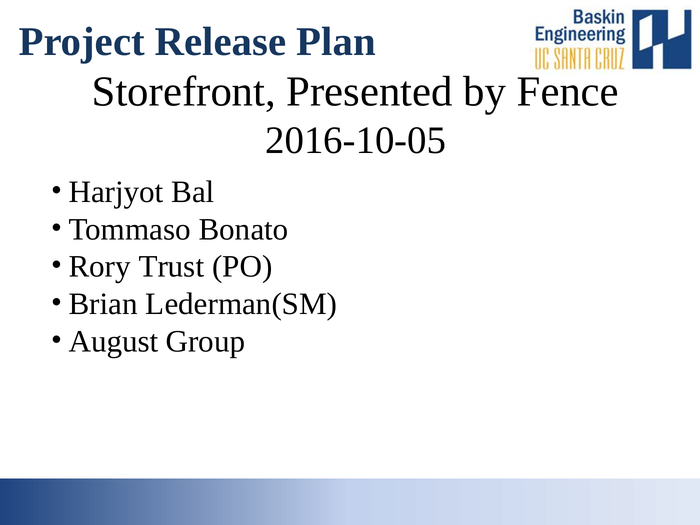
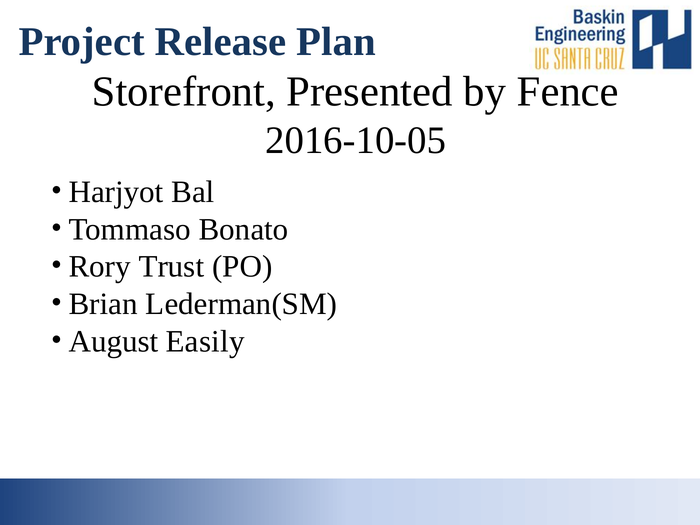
Group: Group -> Easily (205, 341)
